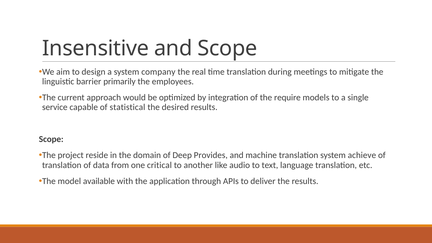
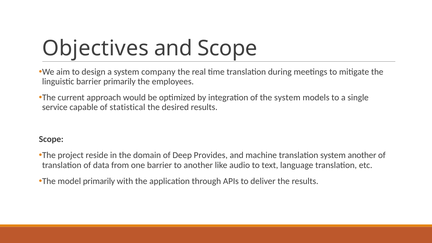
Insensitive: Insensitive -> Objectives (95, 48)
the require: require -> system (287, 98)
system achieve: achieve -> another (362, 155)
one critical: critical -> barrier (159, 165)
model available: available -> primarily (99, 181)
